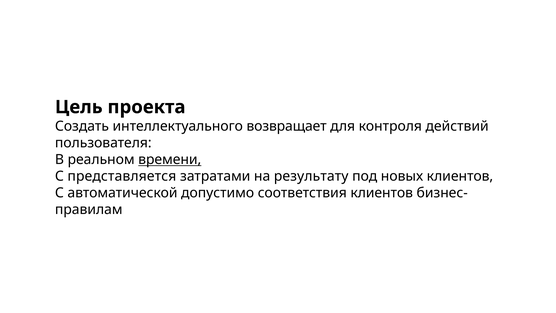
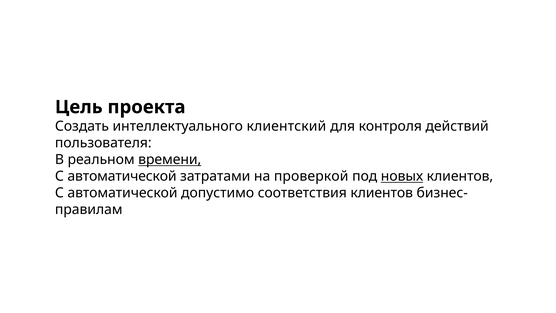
возвращает: возвращает -> клиентский (286, 126)
представляется: представляется -> автоматической (122, 176)
результату: результату -> проверкой (311, 176)
новых underline: none -> present (402, 176)
